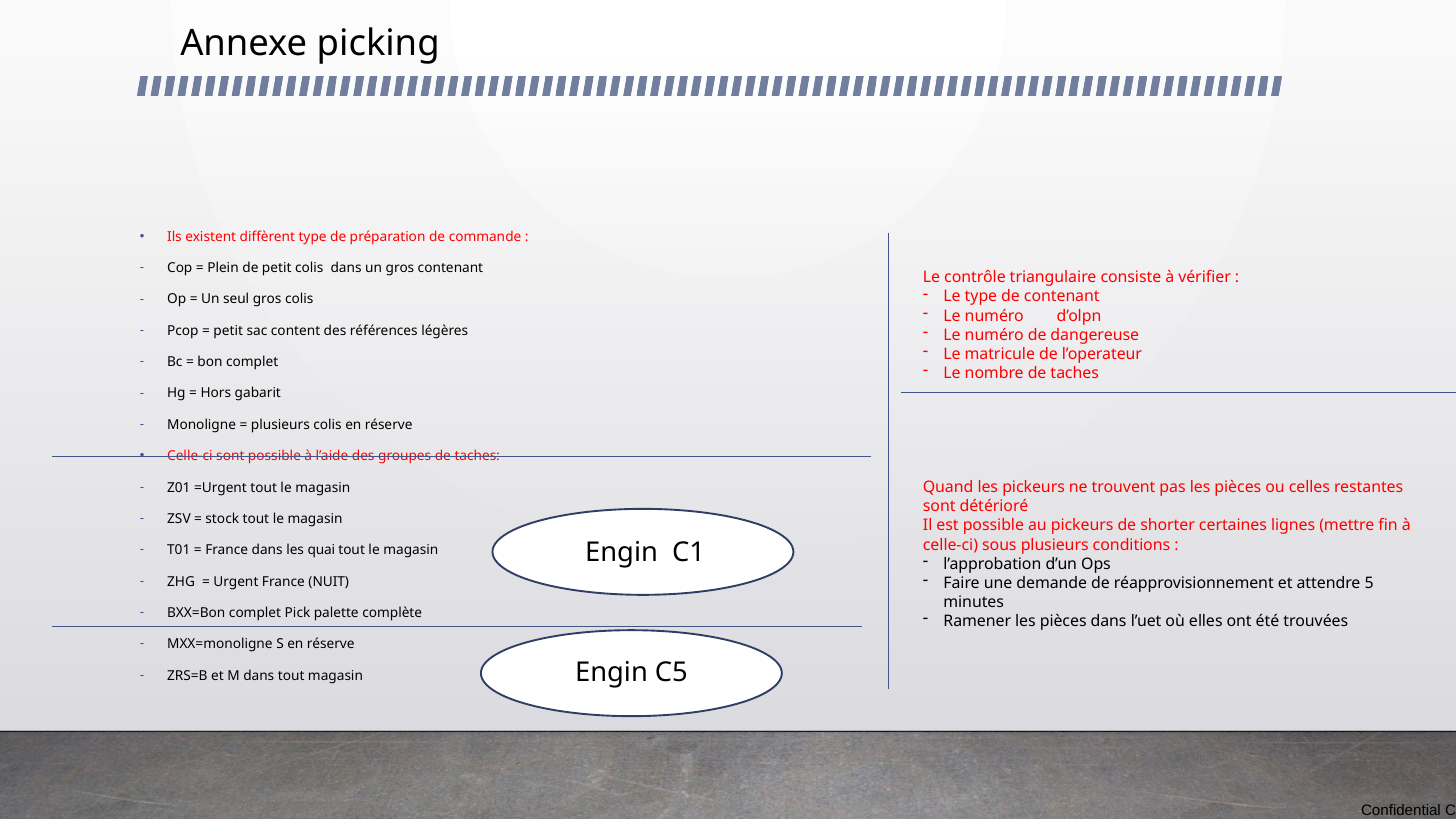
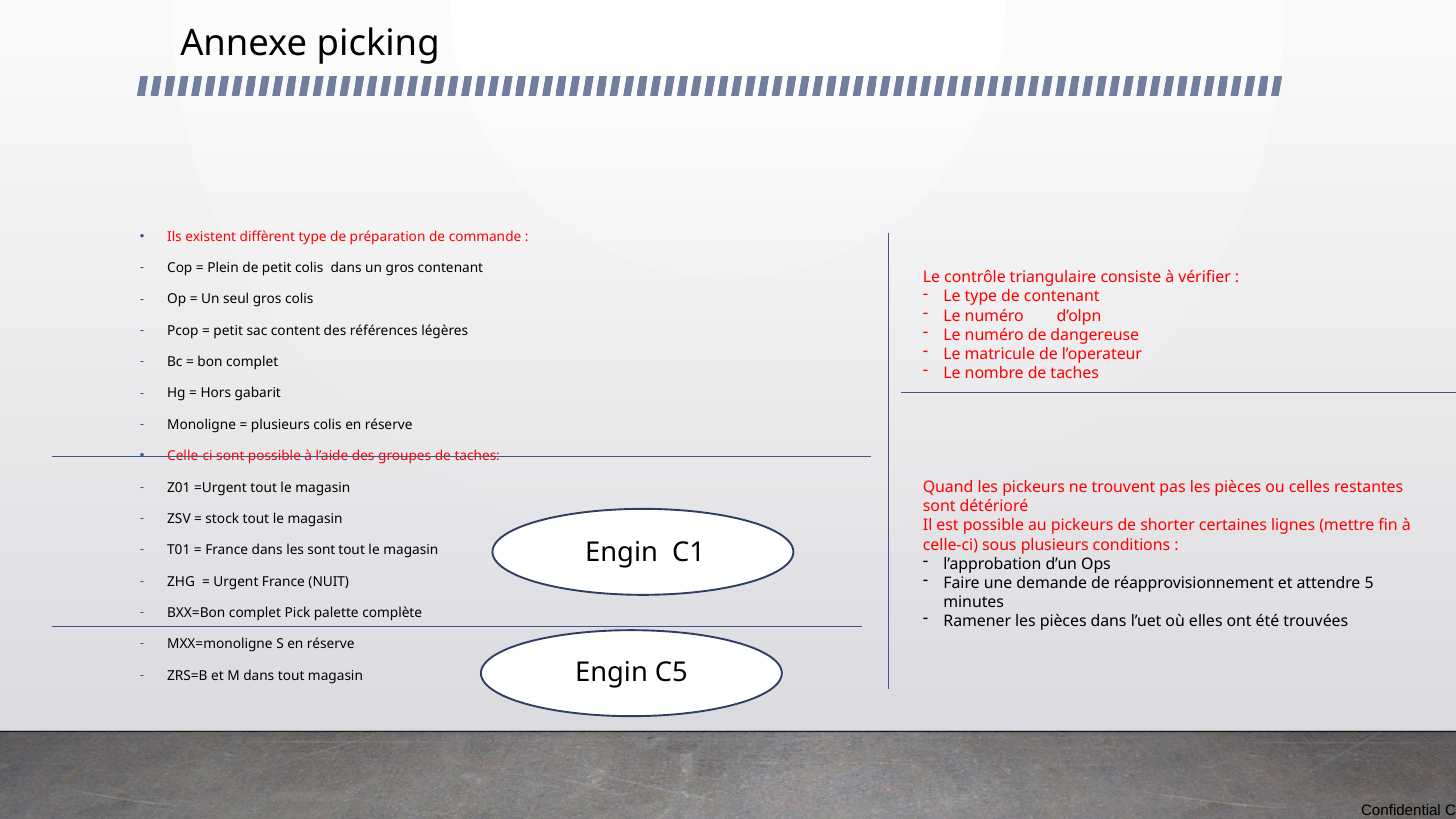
les quai: quai -> sont (321, 550)
